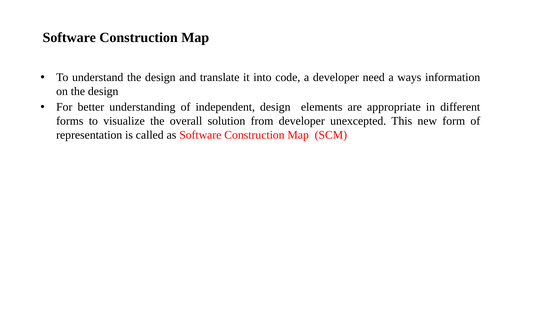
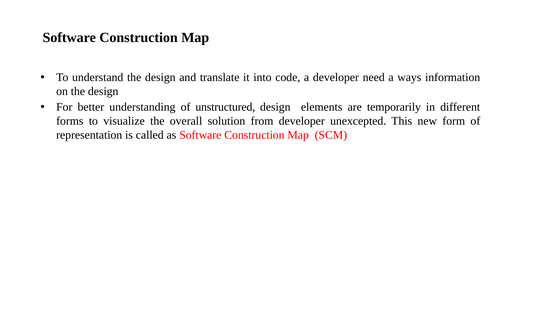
independent: independent -> unstructured (225, 107)
appropriate: appropriate -> temporarily (394, 107)
